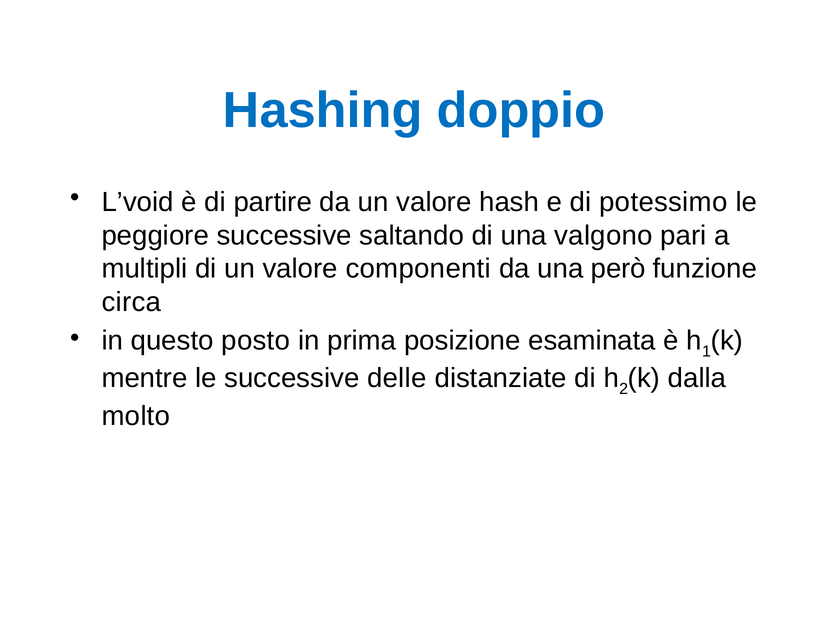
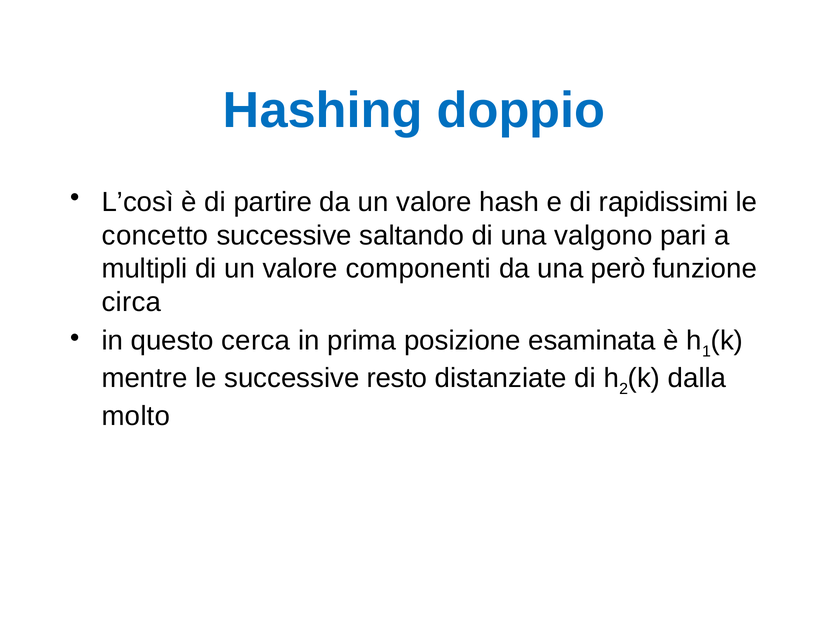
L’void: L’void -> L’così (138, 202)
potessimo: potessimo -> rapidissimi (664, 202)
peggiore: peggiore -> concetto (155, 235)
posto: posto -> cerca (256, 340)
delle: delle -> resto (397, 378)
